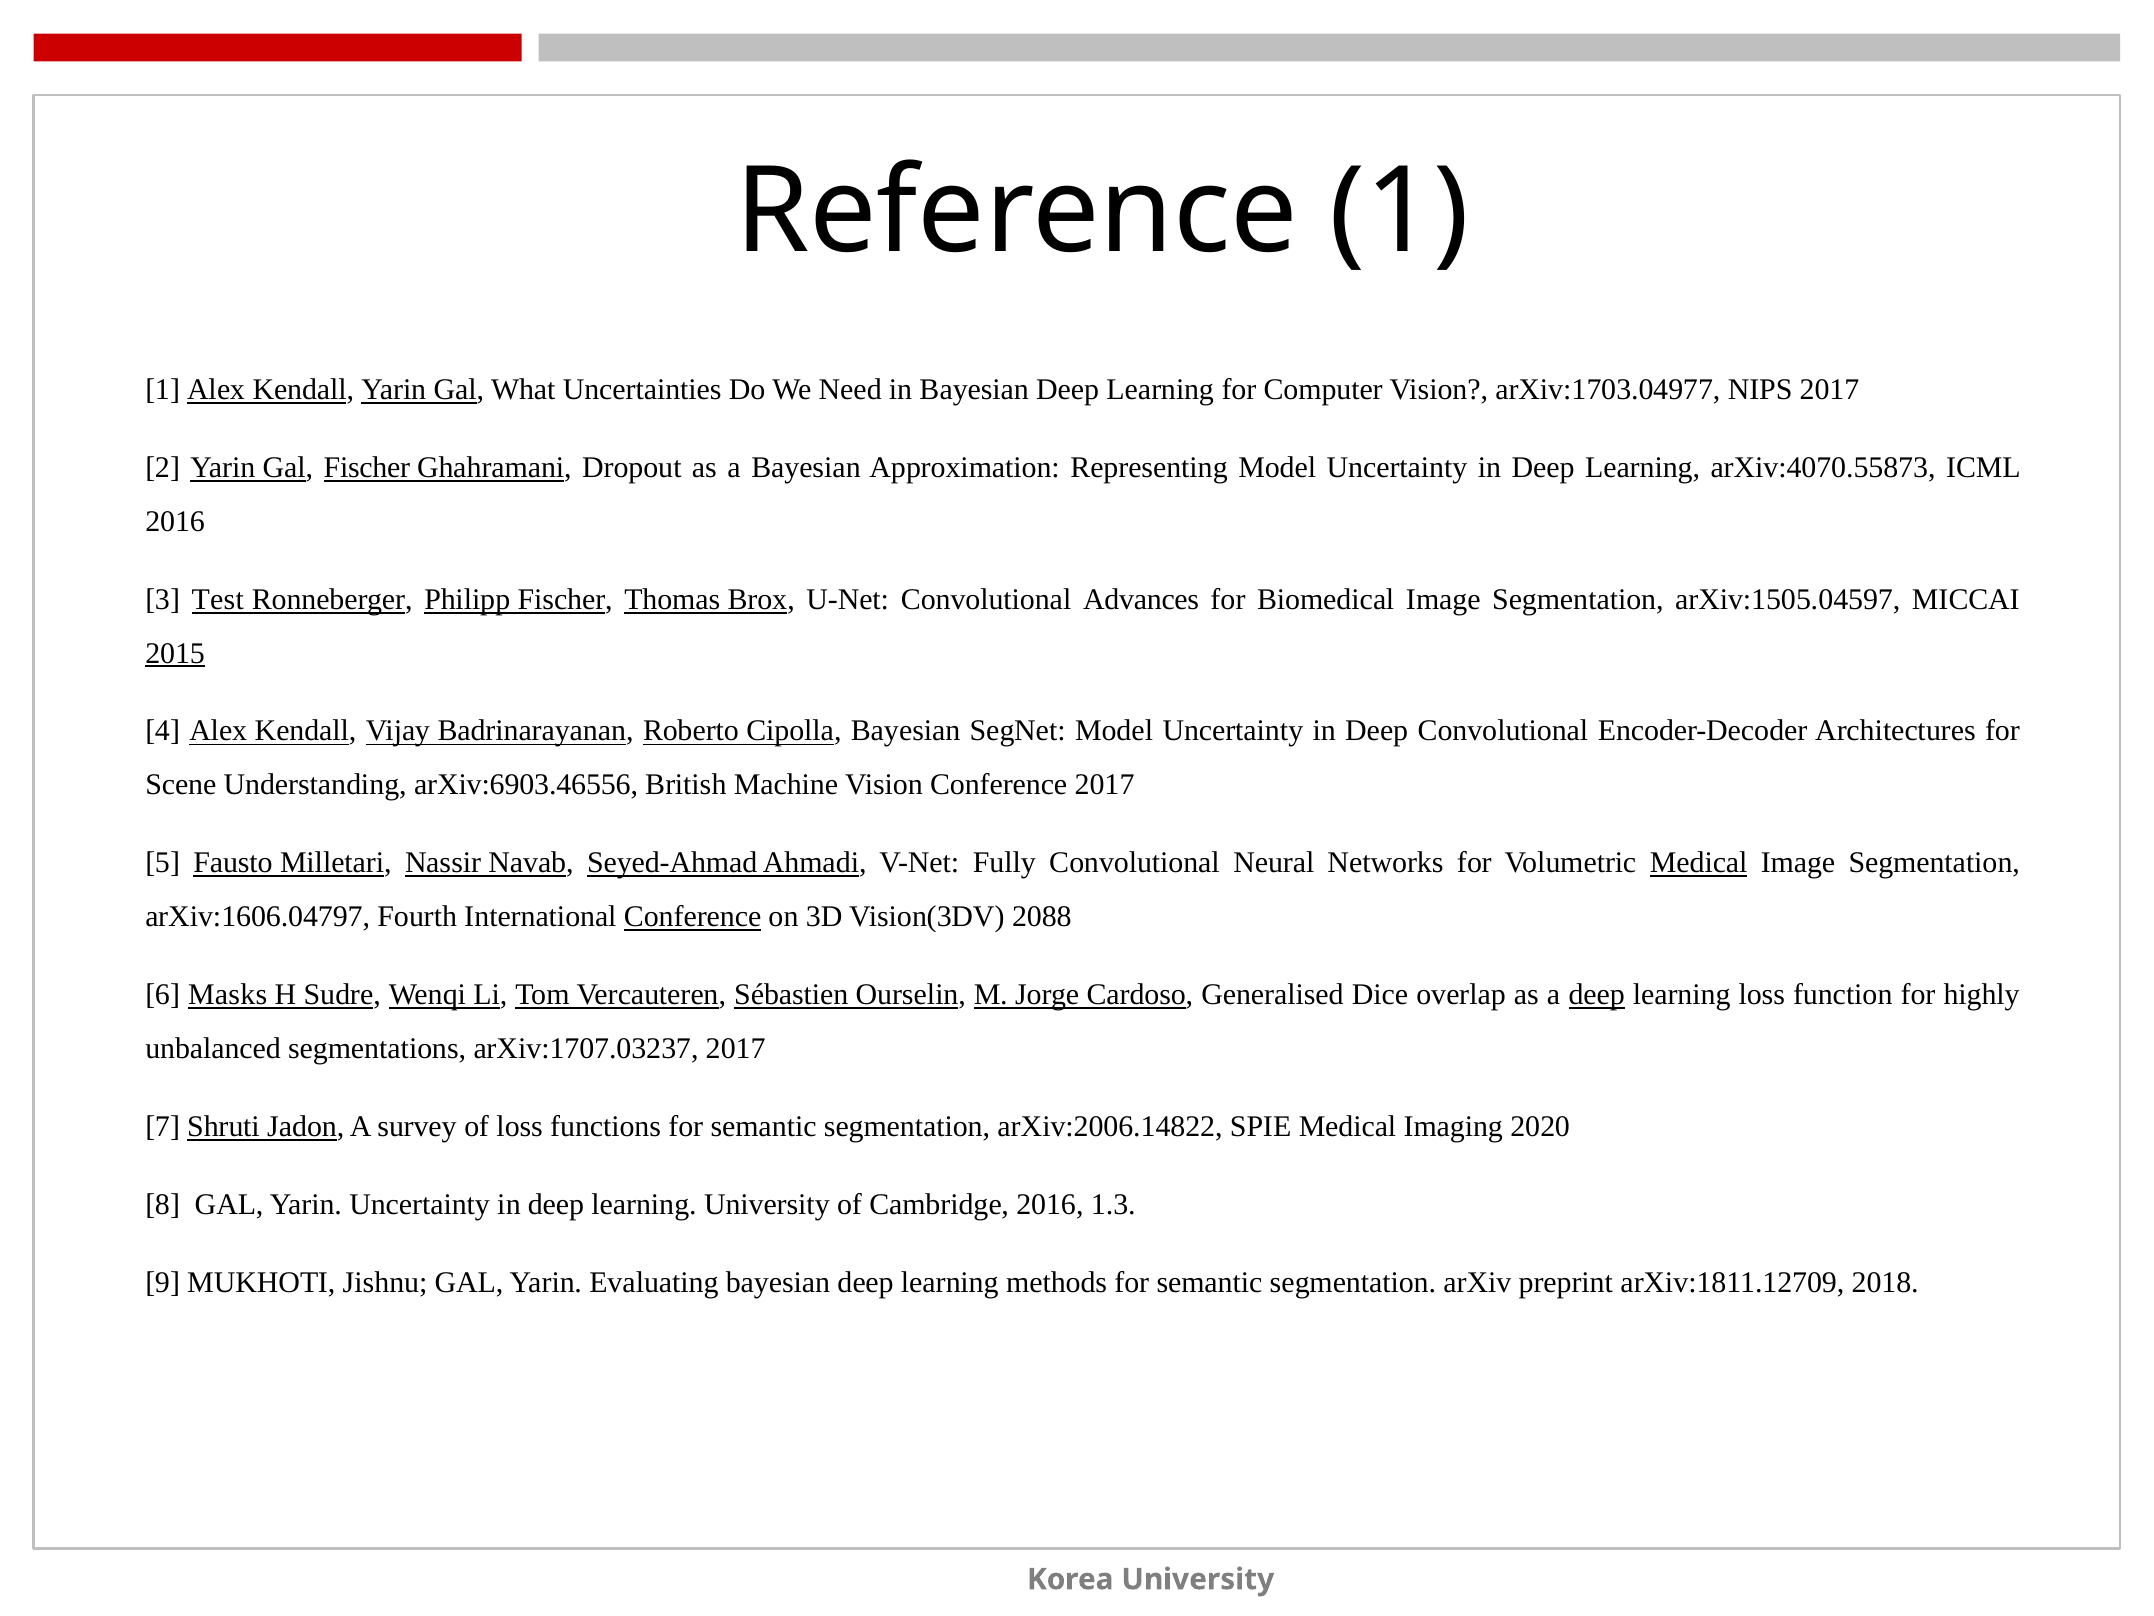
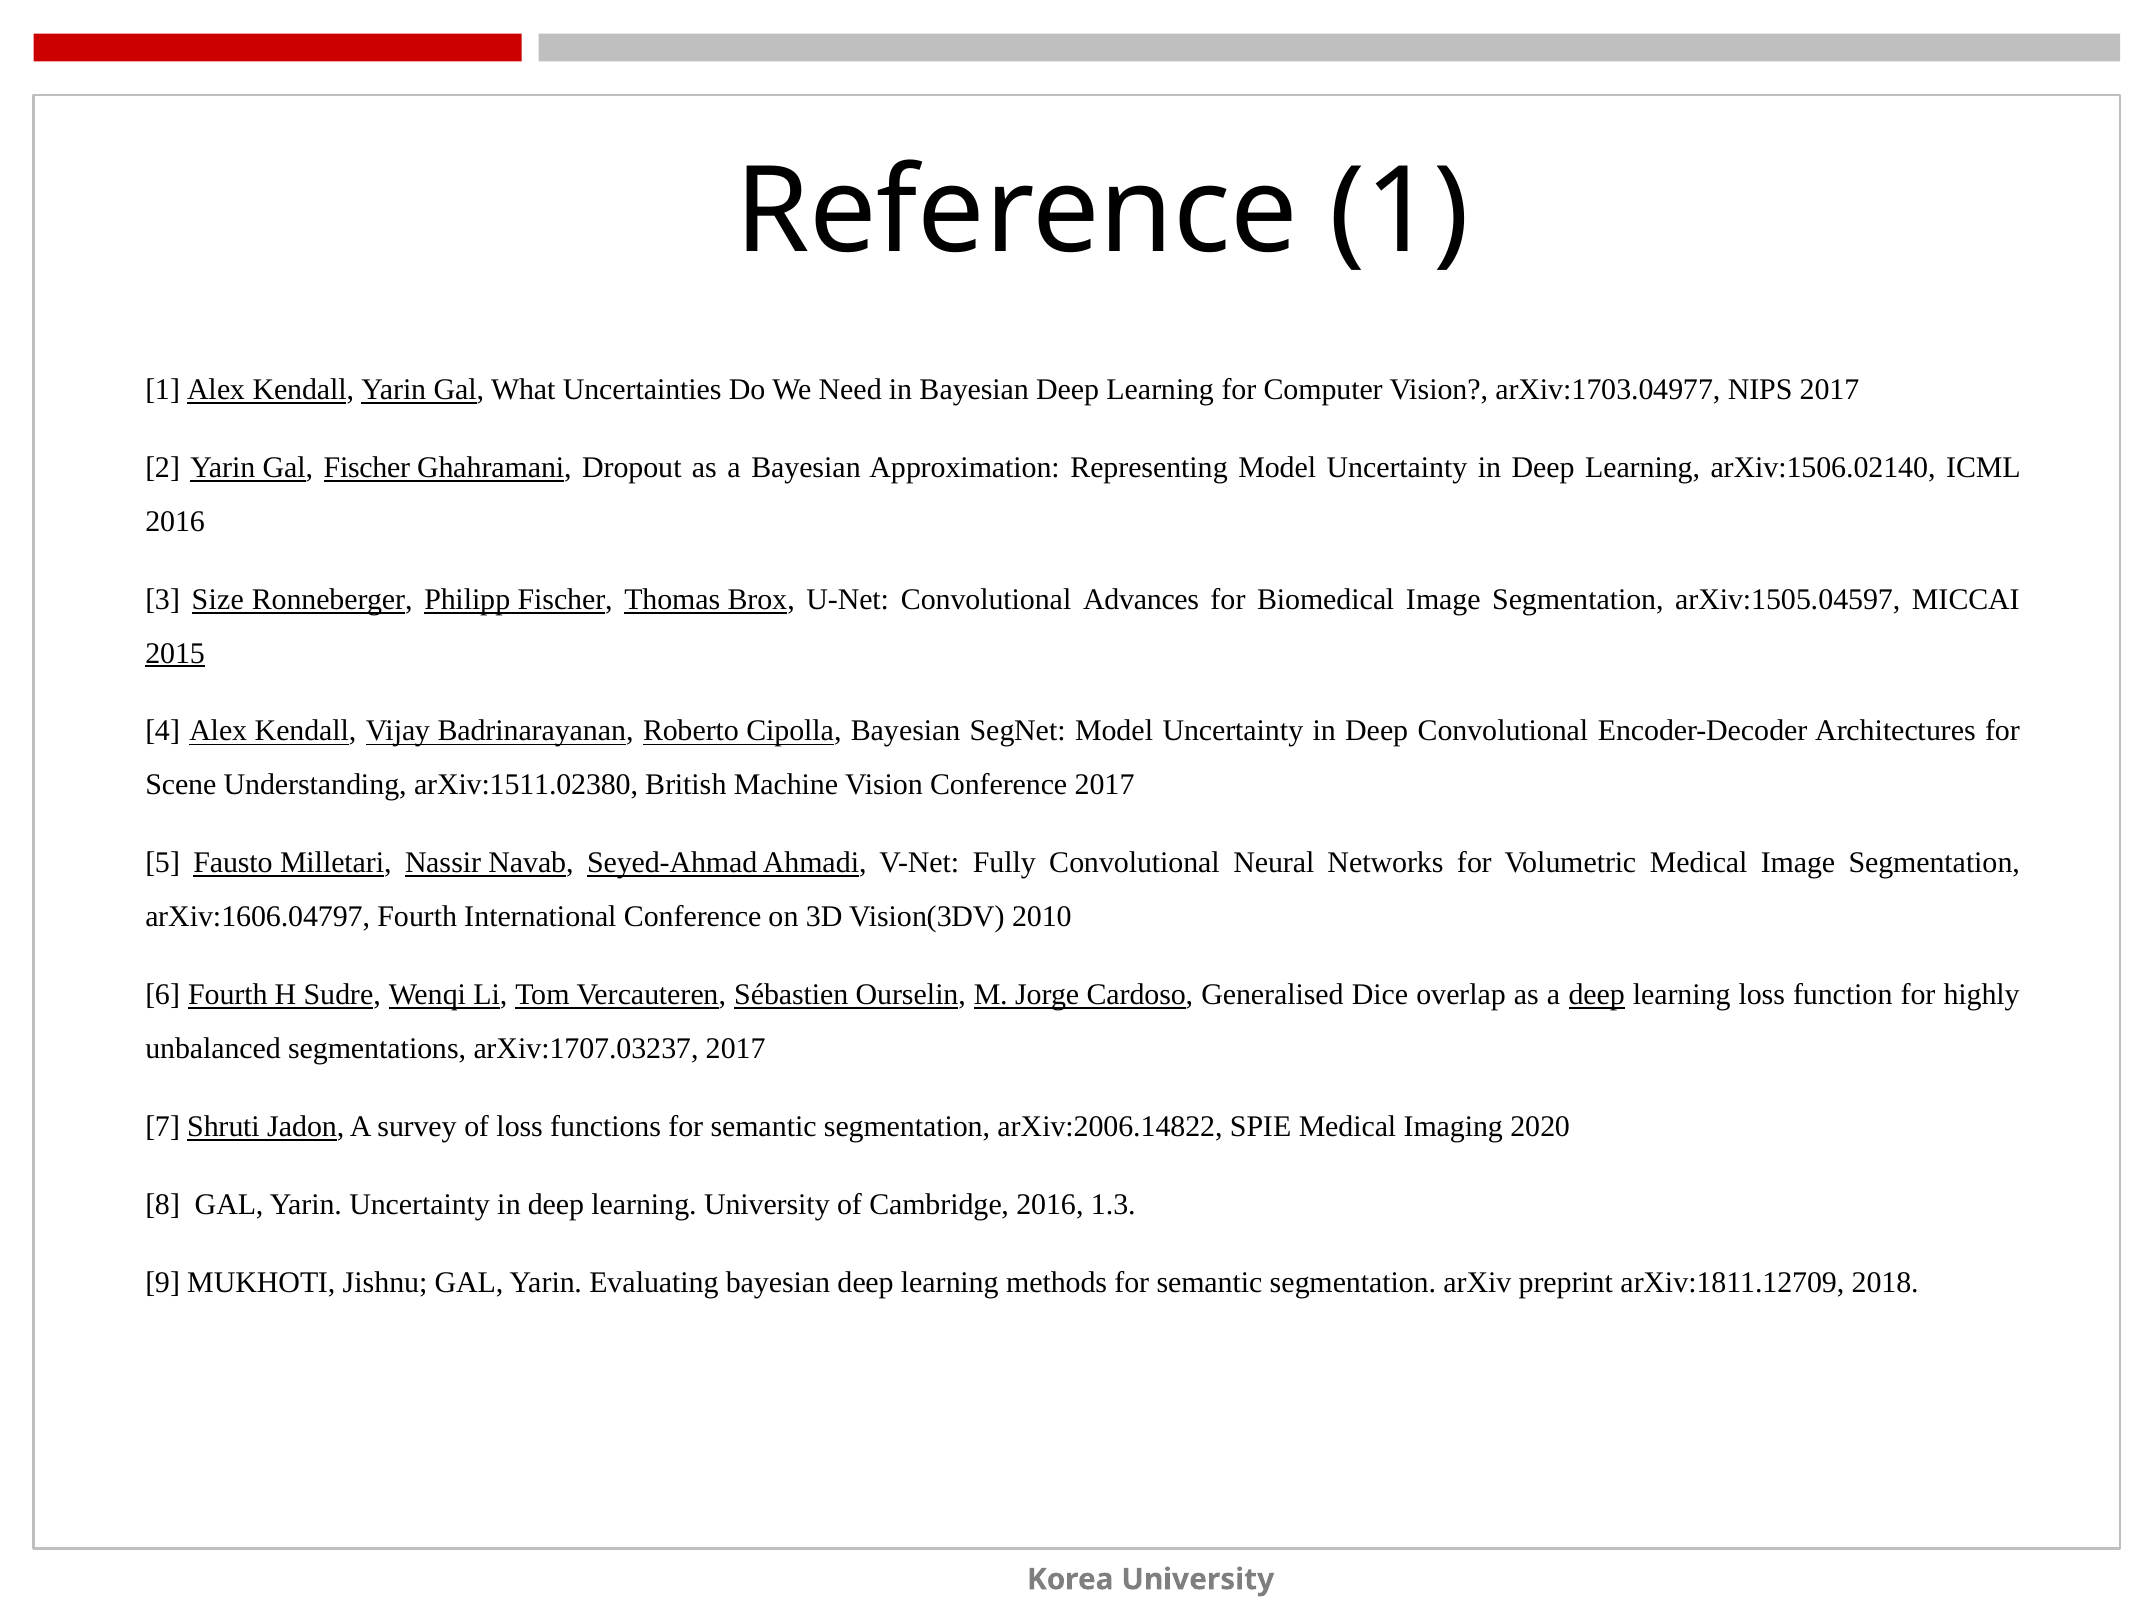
arXiv:4070.55873: arXiv:4070.55873 -> arXiv:1506.02140 (1823, 467)
Test: Test -> Size (218, 599)
arXiv:6903.46556: arXiv:6903.46556 -> arXiv:1511.02380 (526, 785)
Medical underline: present -> none (1699, 863)
Conference underline: present -> none (693, 917)
2088: 2088 -> 2010 (1042, 917)
6 Masks: Masks -> Fourth (228, 994)
